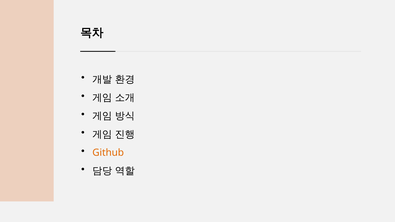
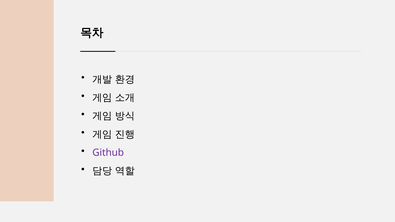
Github colour: orange -> purple (108, 153)
